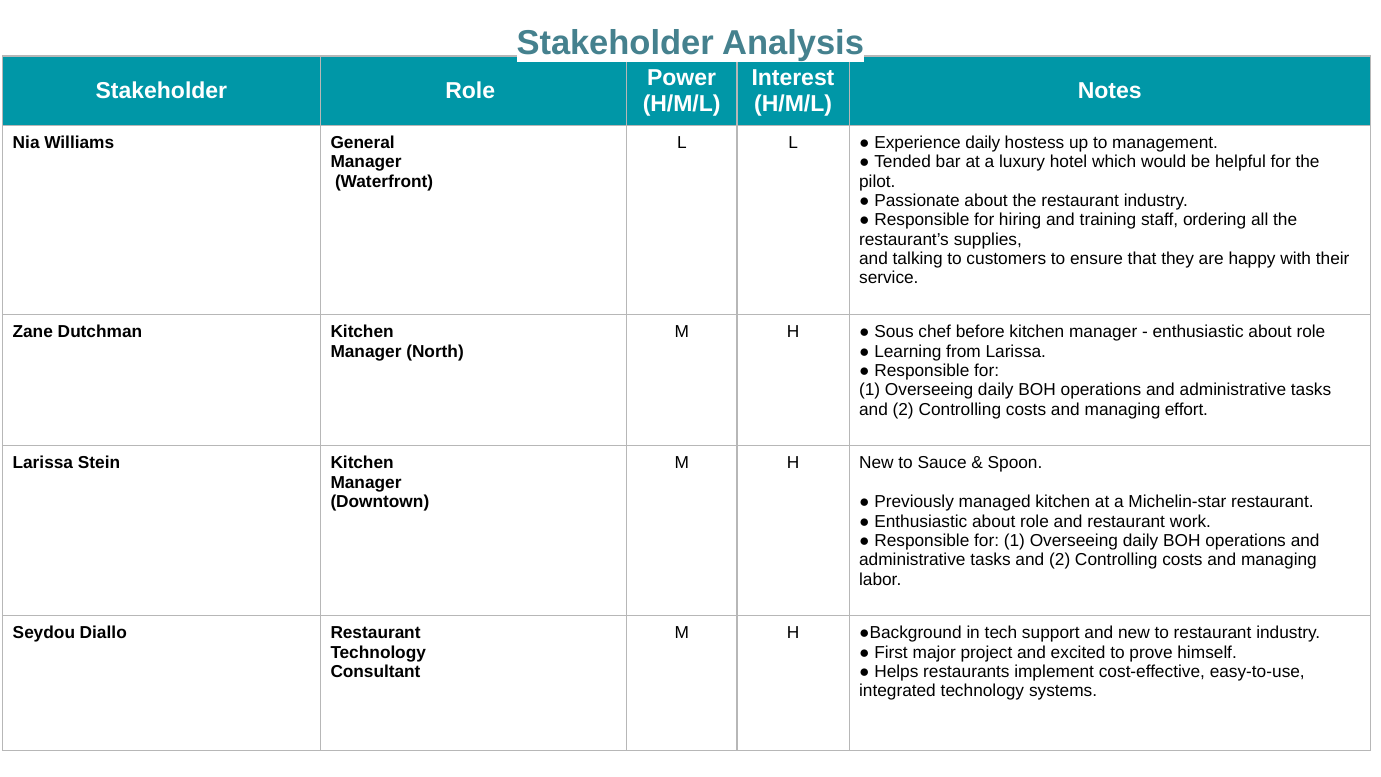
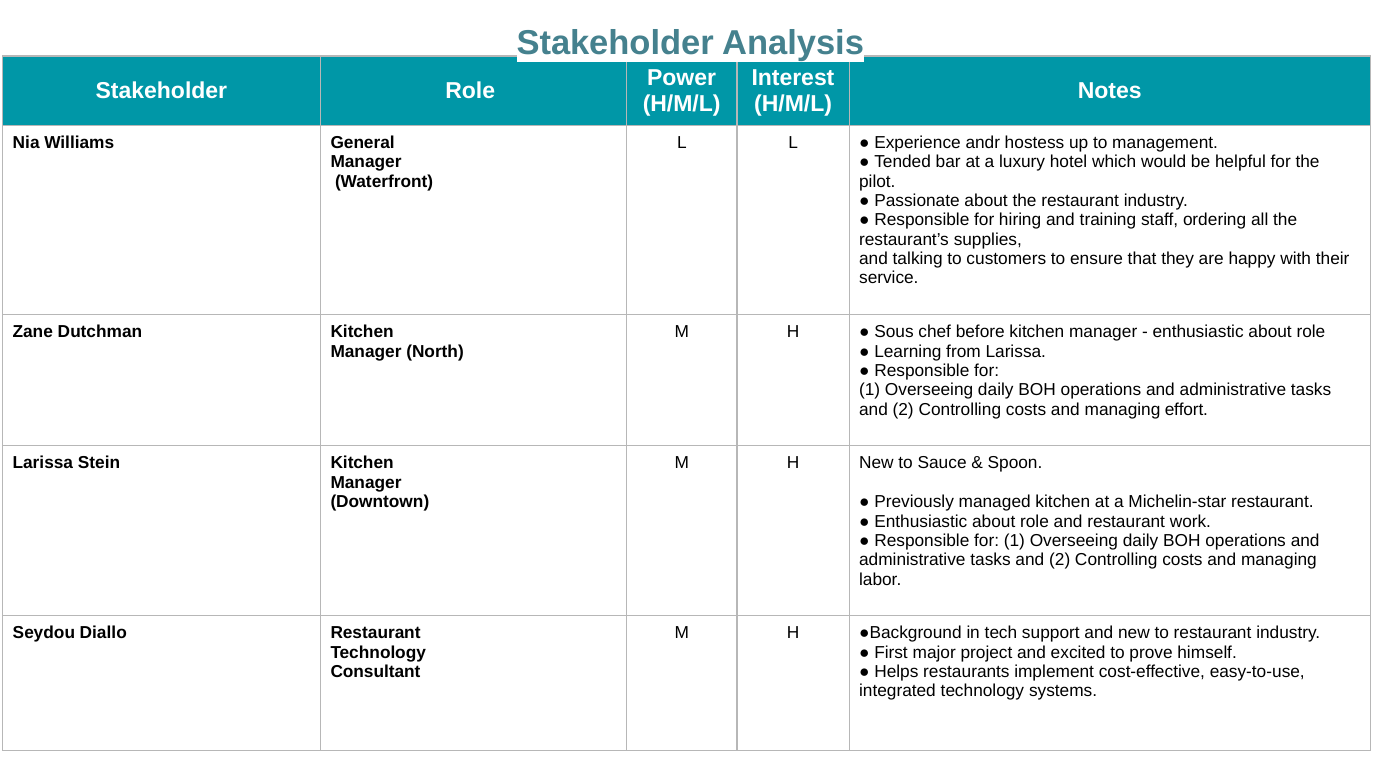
Experience daily: daily -> andr (983, 143)
